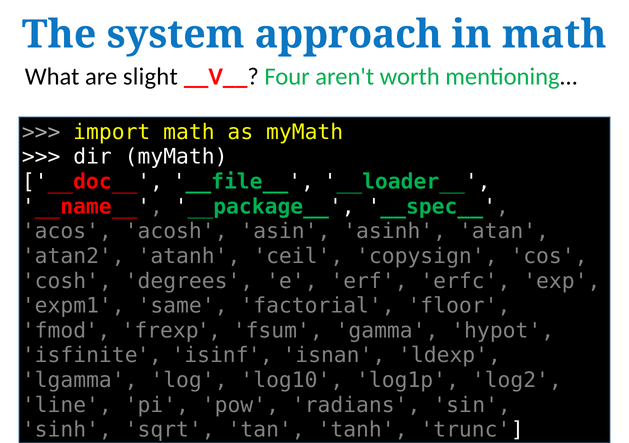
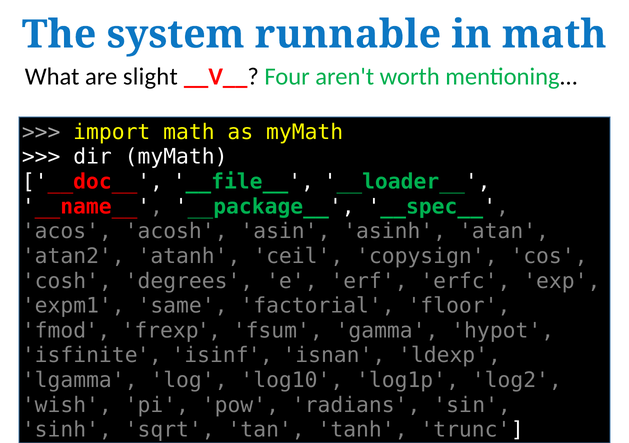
approach: approach -> runnable (348, 35)
line: line -> wish (67, 405)
